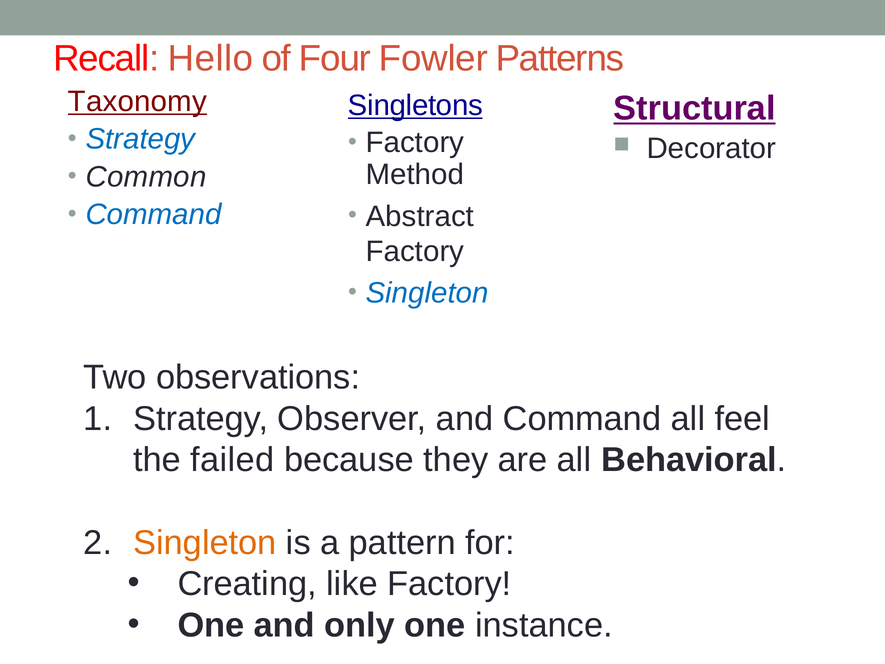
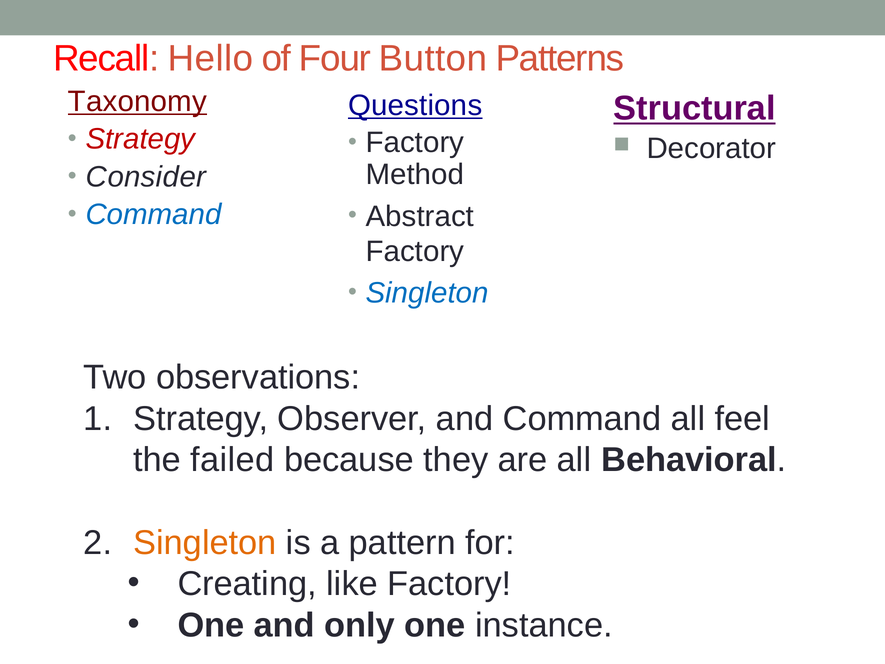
Fowler: Fowler -> Button (433, 59)
Singletons: Singletons -> Questions (415, 105)
Strategy colour: blue -> red (140, 139)
Common: Common -> Consider (146, 177)
